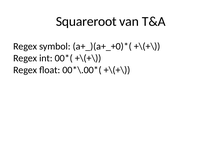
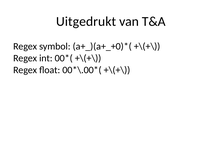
Squareroot: Squareroot -> Uitgedrukt (86, 21)
